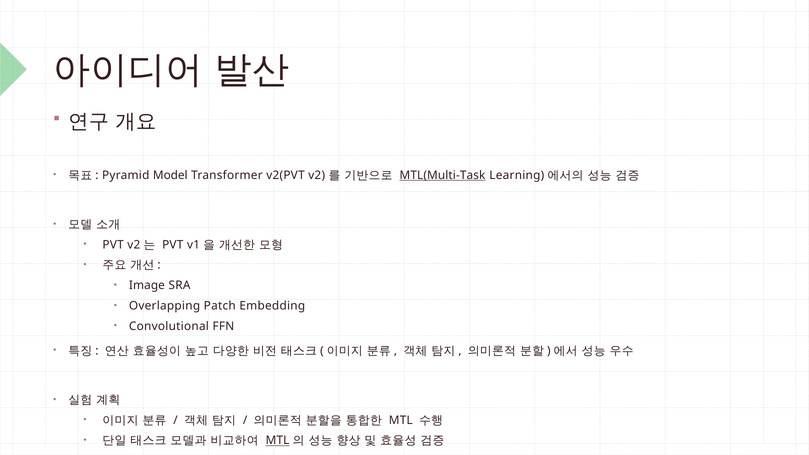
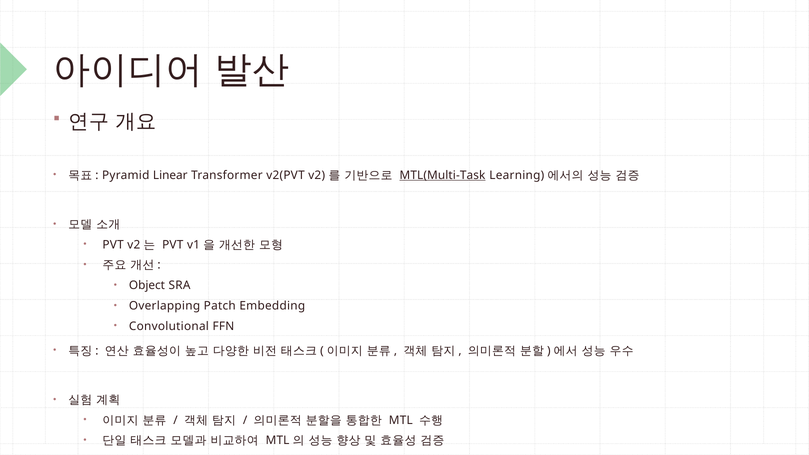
Model: Model -> Linear (170, 175)
Image: Image -> Object (147, 285)
MTL underline: present -> none (278, 441)
